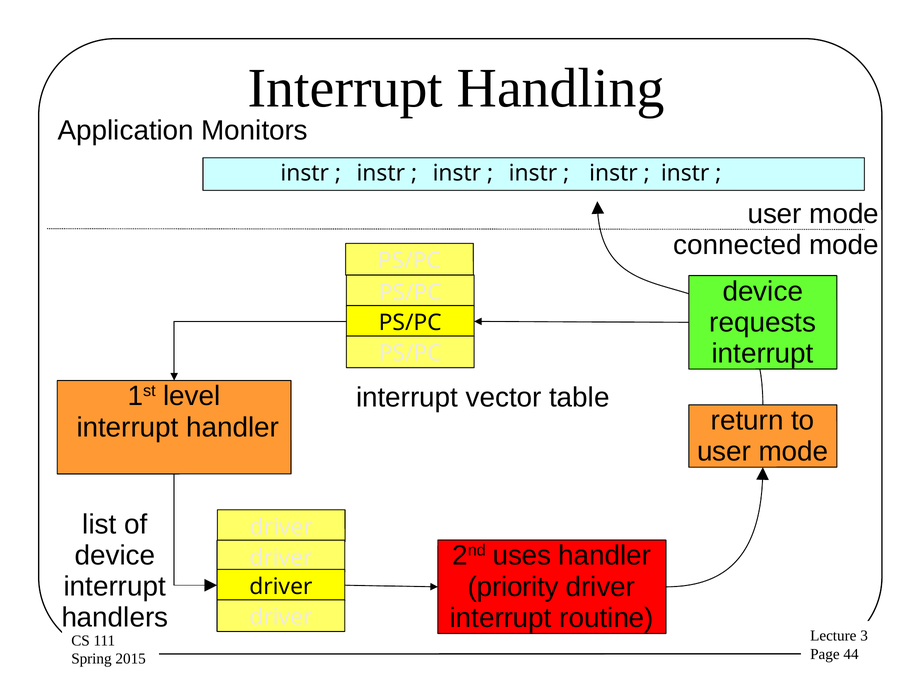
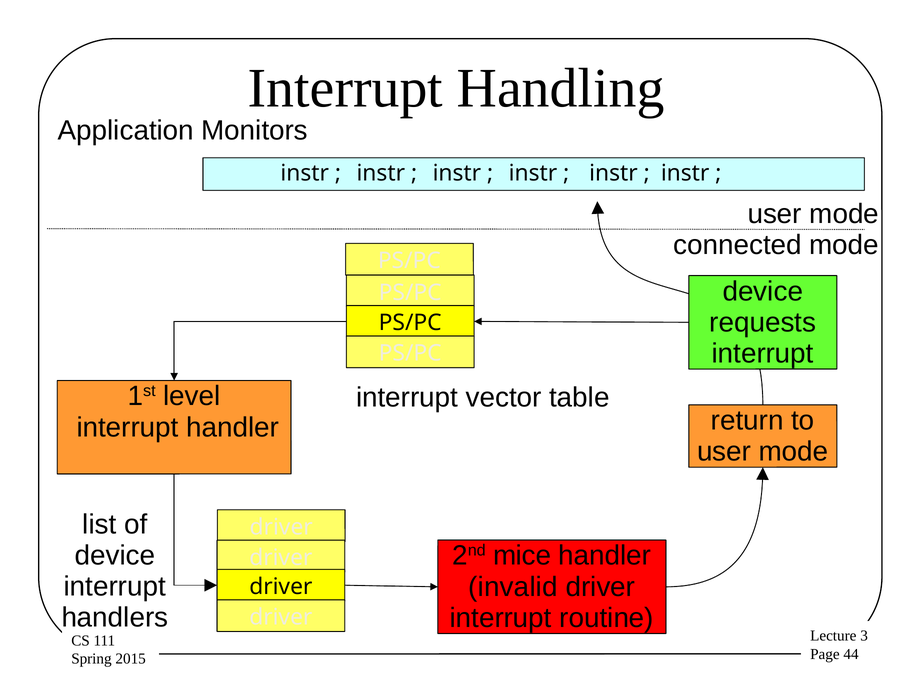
uses: uses -> mice (522, 556)
priority: priority -> invalid (513, 587)
